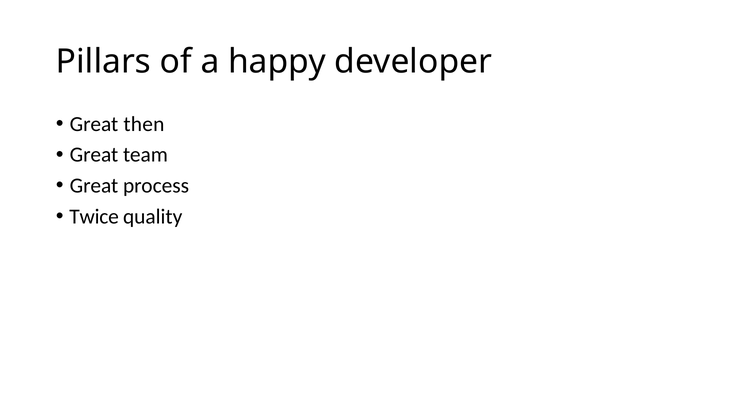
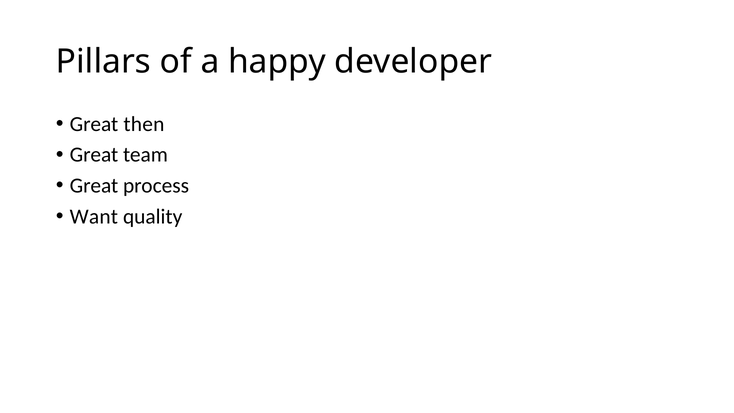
Twice: Twice -> Want (94, 216)
